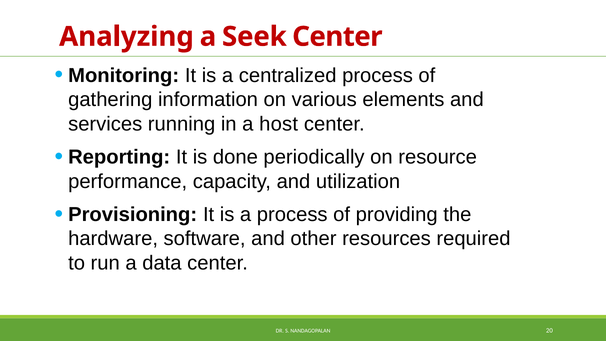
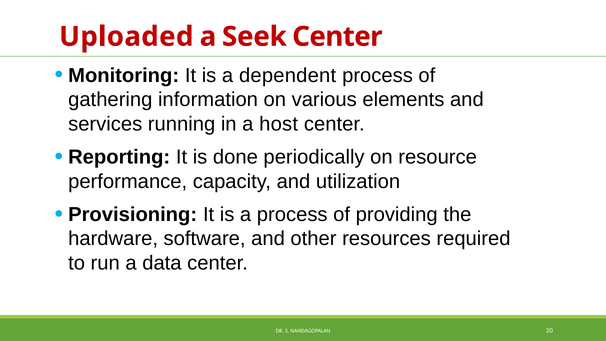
Analyzing: Analyzing -> Uploaded (126, 37)
centralized: centralized -> dependent (288, 75)
